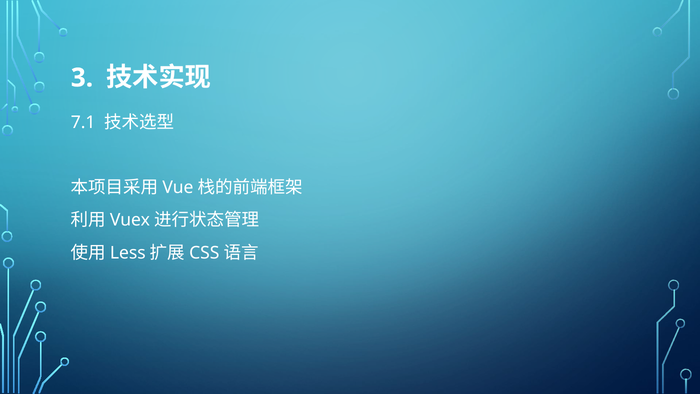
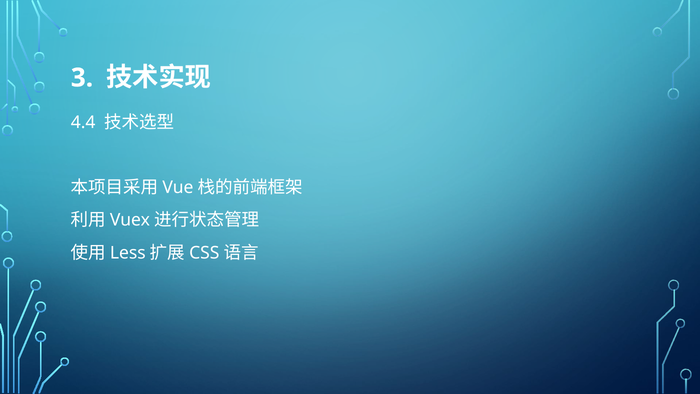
7.1: 7.1 -> 4.4 (83, 123)
